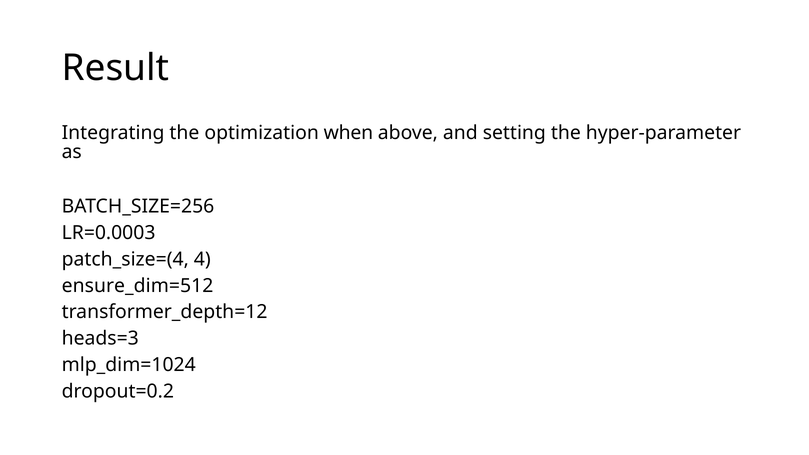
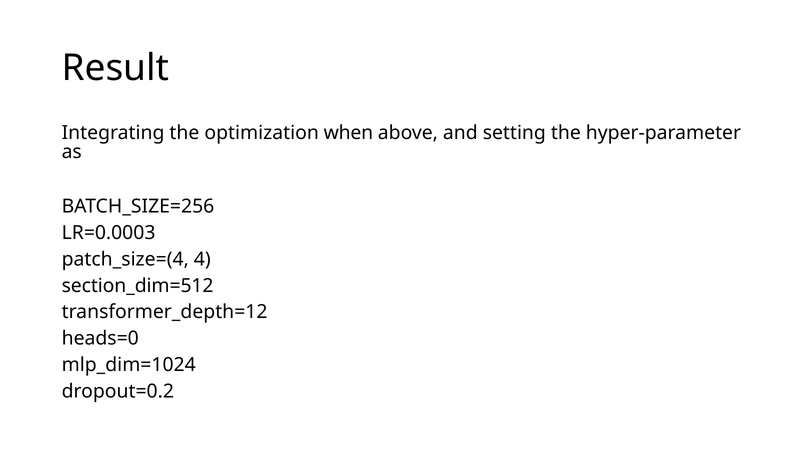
ensure_dim=512: ensure_dim=512 -> section_dim=512 (138, 286)
heads=3: heads=3 -> heads=0 (100, 339)
